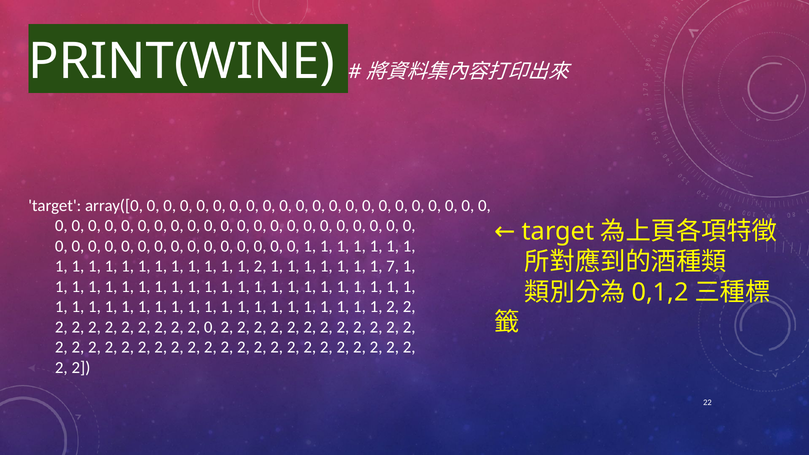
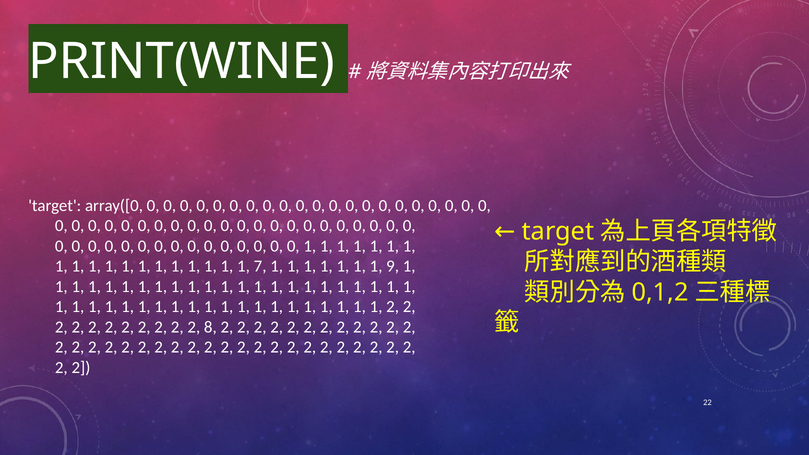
2: 2 -> 7 (260, 266)
7: 7 -> 9 (393, 266)
2 0: 0 -> 8 (210, 327)
